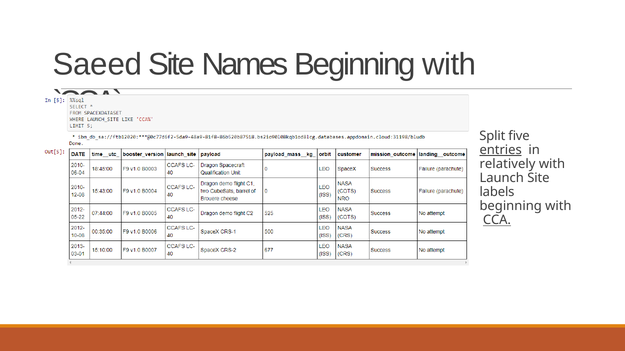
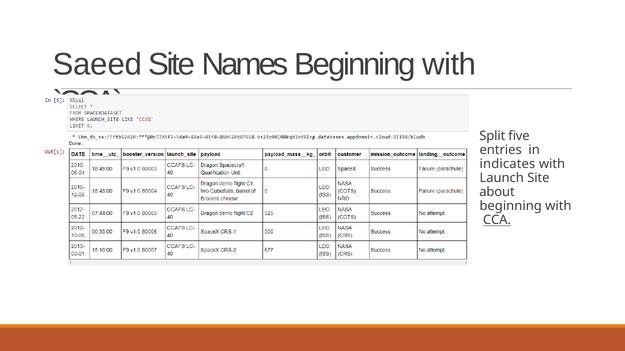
entries underline: present -> none (501, 150)
relatively: relatively -> indicates (507, 164)
labels: labels -> about (497, 192)
